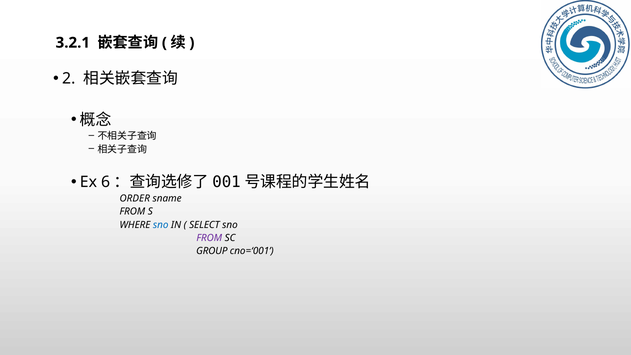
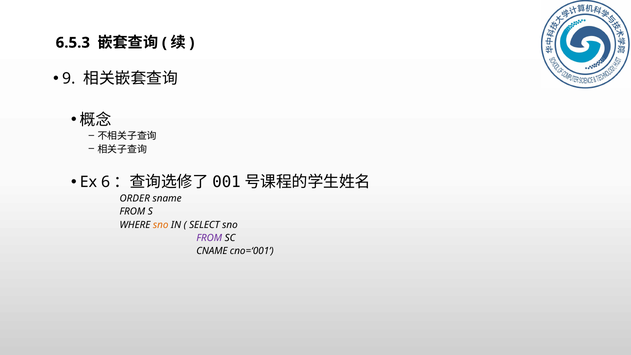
3.2.1: 3.2.1 -> 6.5.3 (73, 43)
2: 2 -> 9 (69, 78)
sno colour: blue -> orange (161, 225)
GROUP: GROUP -> CNAME (212, 251)
